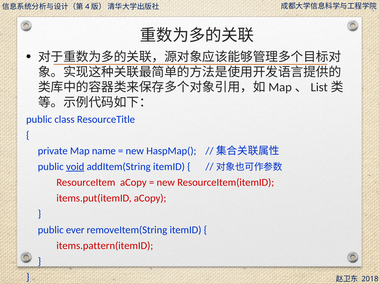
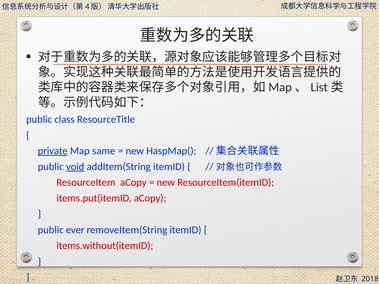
private underline: none -> present (53, 151)
name: name -> same (104, 151)
items.pattern(itemID: items.pattern(itemID -> items.without(itemID (105, 246)
